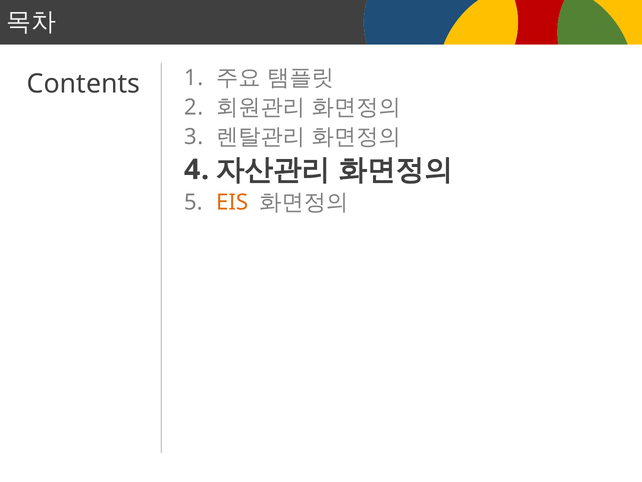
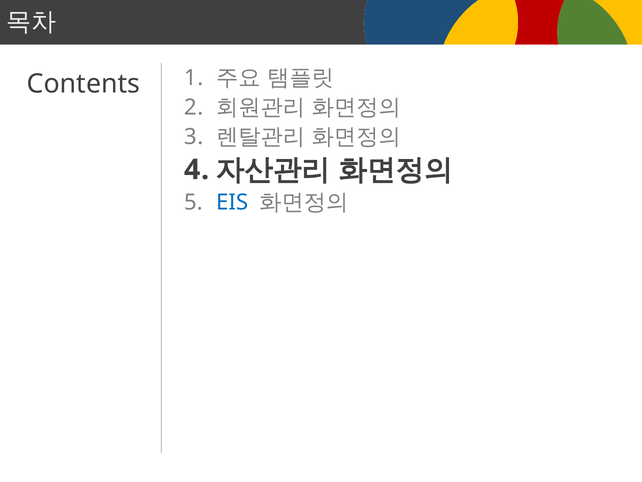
EIS colour: orange -> blue (232, 202)
